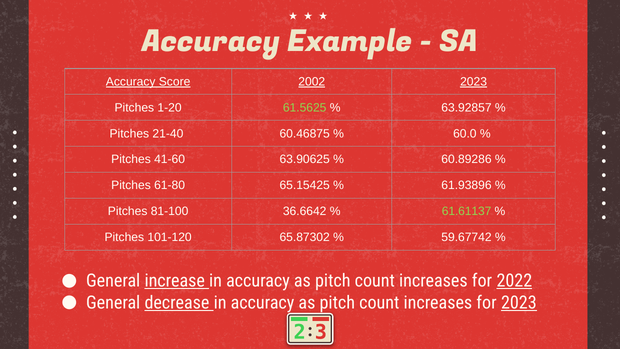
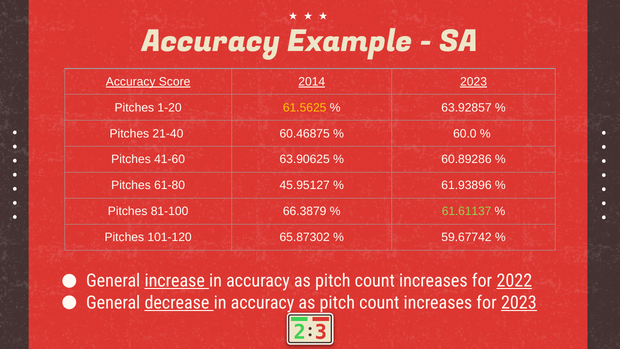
2002: 2002 -> 2014 (312, 82)
61.5625 colour: light green -> yellow (305, 108)
65.15425: 65.15425 -> 45.95127 (305, 185)
36.6642: 36.6642 -> 66.3879 (305, 211)
